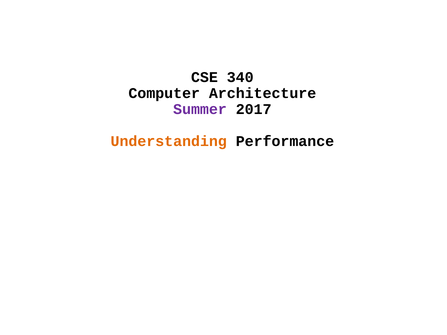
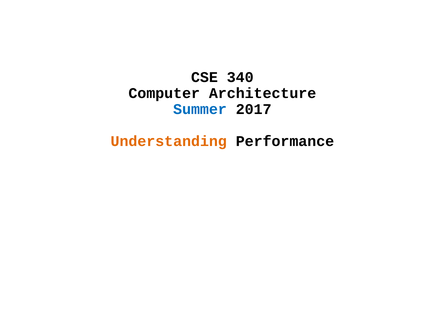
Summer colour: purple -> blue (200, 109)
